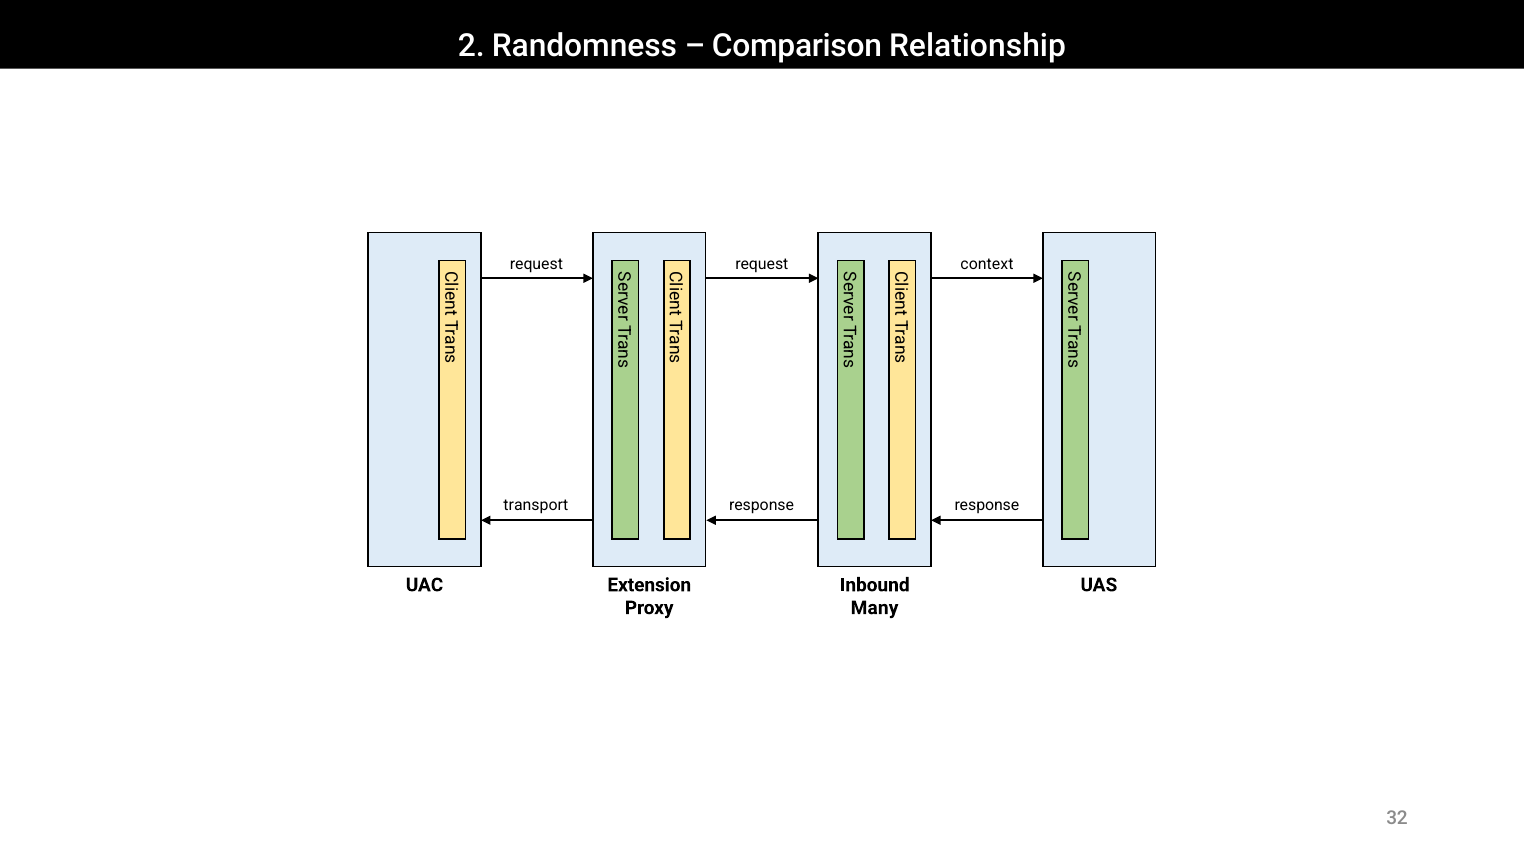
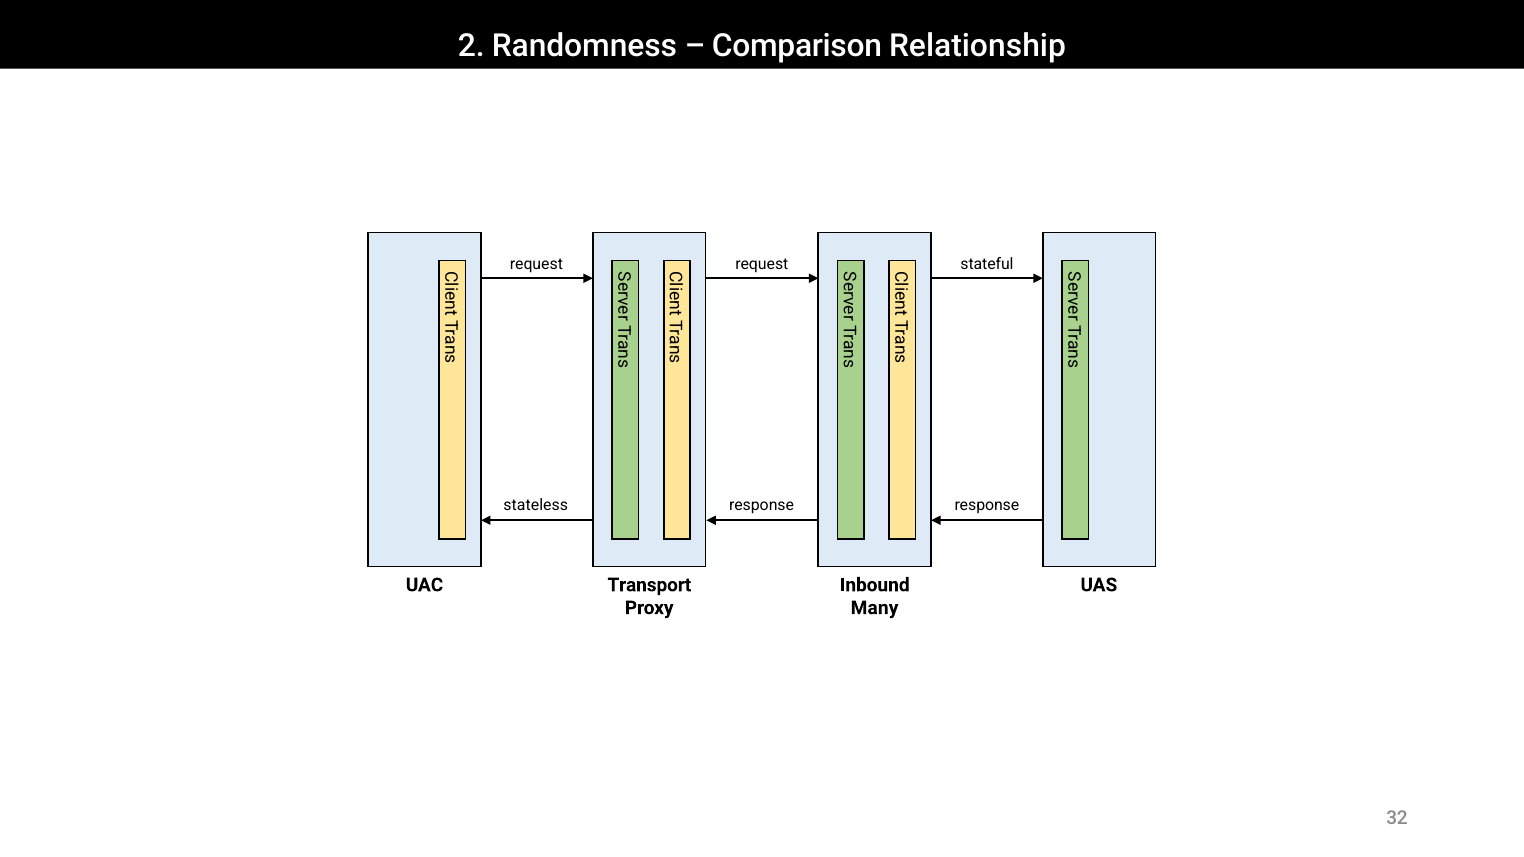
context: context -> stateful (987, 264)
transport: transport -> stateless (536, 505)
Extension: Extension -> Transport (649, 585)
